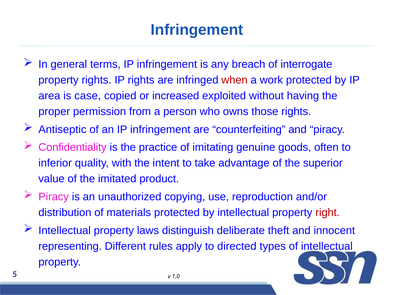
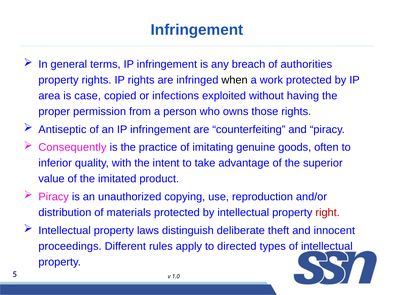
interrogate: interrogate -> authorities (306, 64)
when colour: red -> black (235, 80)
increased: increased -> infections (176, 96)
Confidentiality: Confidentiality -> Consequently (72, 148)
representing: representing -> proceedings (70, 247)
